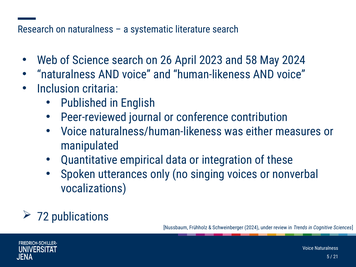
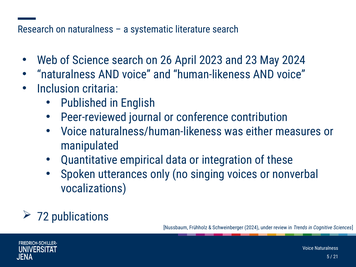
58: 58 -> 23 (251, 60)
